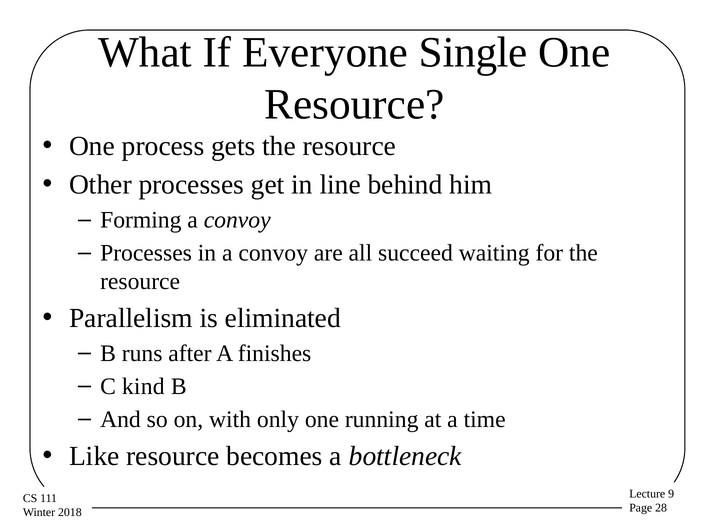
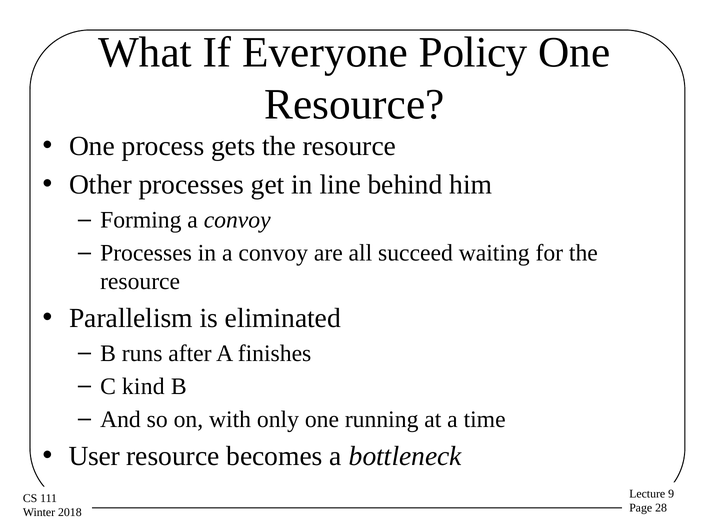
Single: Single -> Policy (473, 53)
Like: Like -> User (94, 456)
